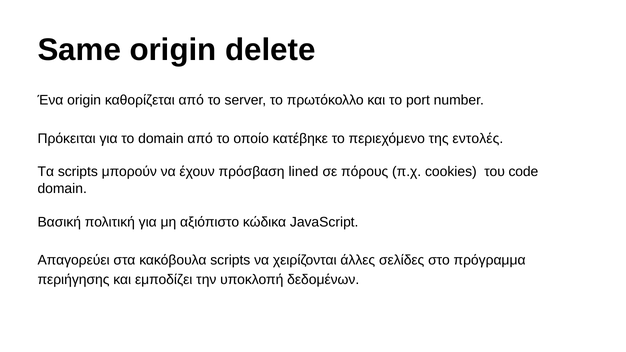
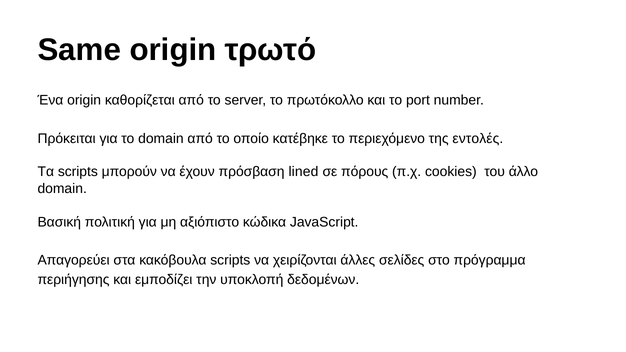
delete: delete -> τρωτό (270, 50)
code: code -> άλλο (523, 172)
